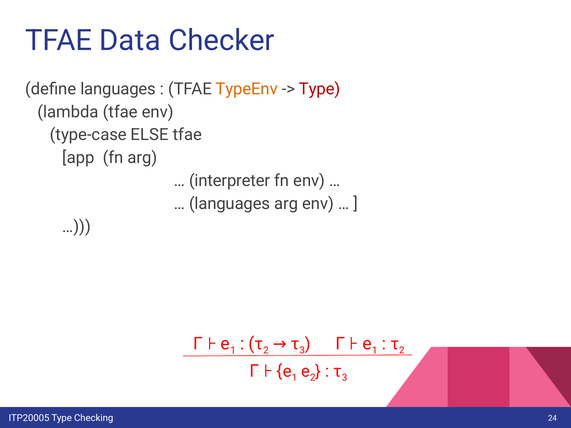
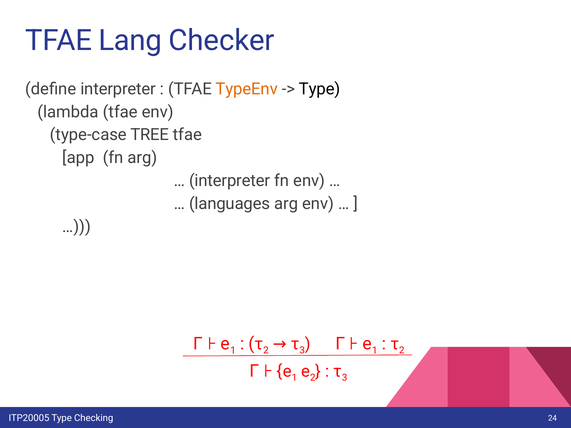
Data: Data -> Lang (130, 40)
define languages: languages -> interpreter (118, 89)
Type colour: red -> black (320, 89)
ELSE: ELSE -> TREE (150, 135)
